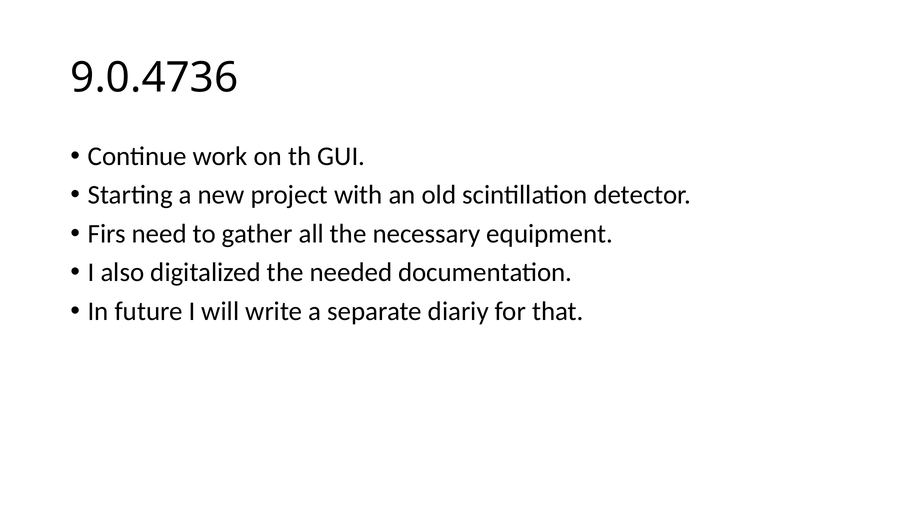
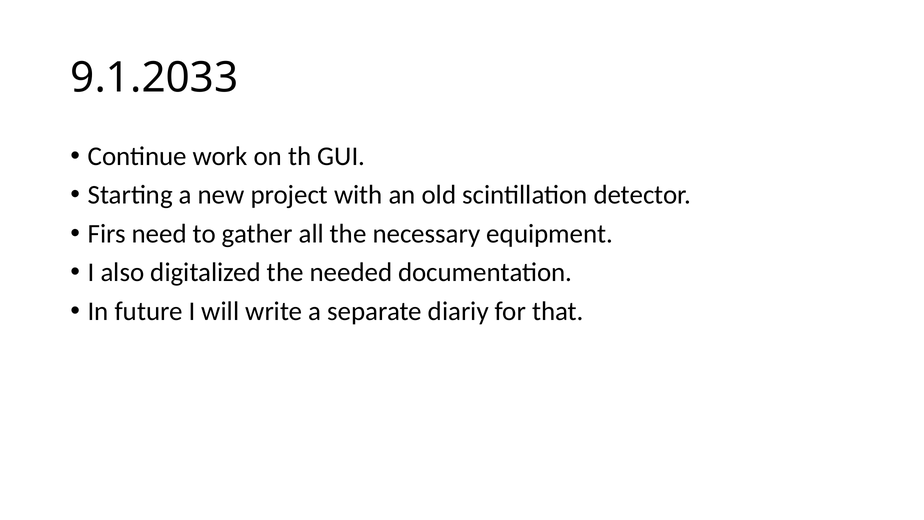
9.0.4736: 9.0.4736 -> 9.1.2033 (154, 78)
